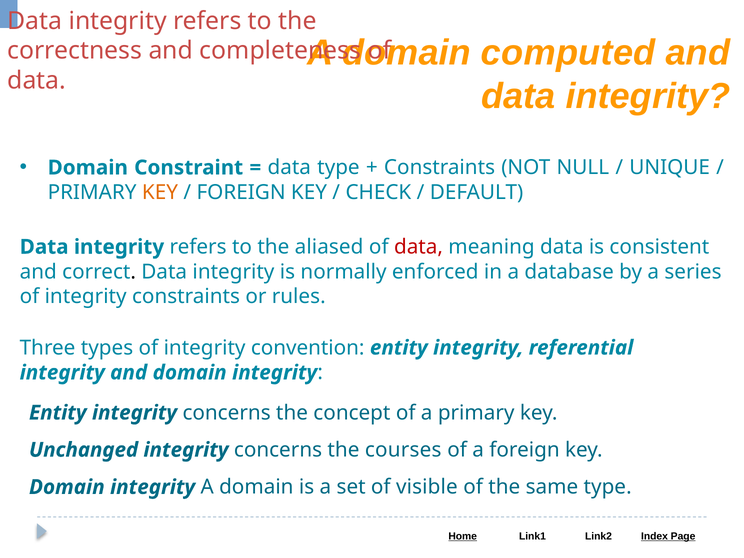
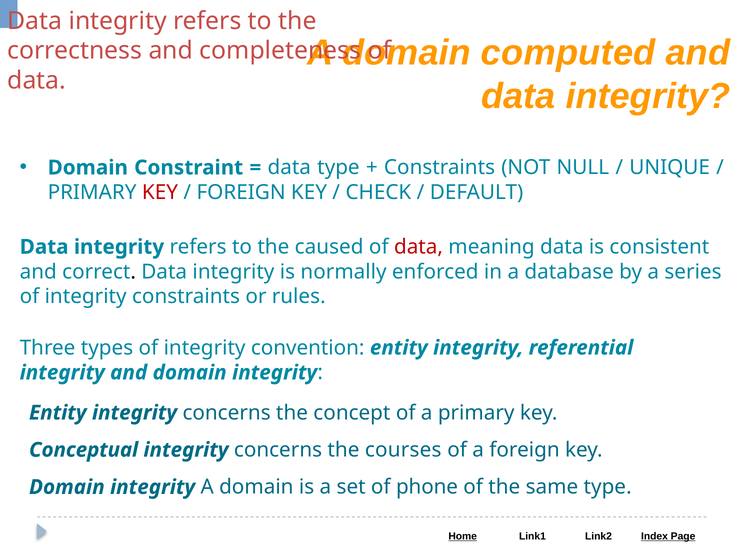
KEY colour: orange -> red (160, 192)
aliased: aliased -> caused (329, 247)
Unchanged: Unchanged -> Conceptual (84, 450)
visible: visible -> phone (427, 487)
